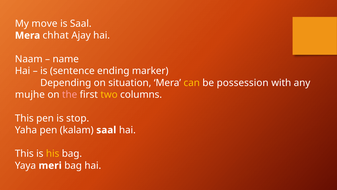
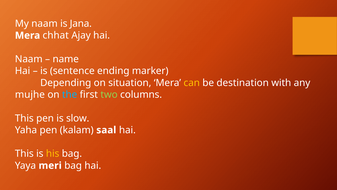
My move: move -> naam (45, 24)
is Saal: Saal -> Jana (81, 24)
possession: possession -> destination (243, 83)
the colour: pink -> light blue (70, 94)
two colour: yellow -> light green (109, 94)
stop: stop -> slow (78, 118)
